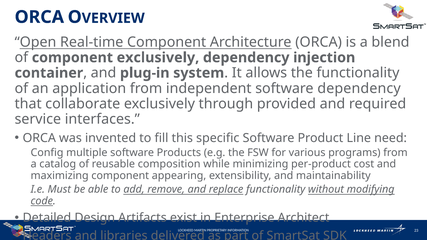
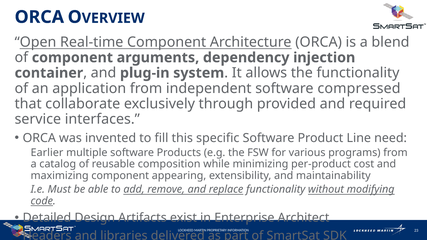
component exclusively: exclusively -> arguments (158, 58)
software dependency: dependency -> compressed (359, 88)
Config: Config -> Earlier (47, 153)
